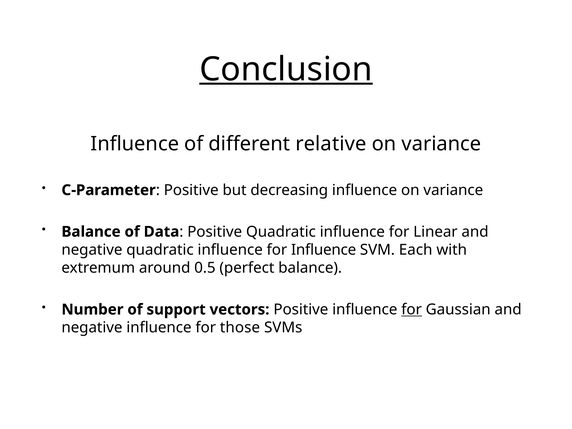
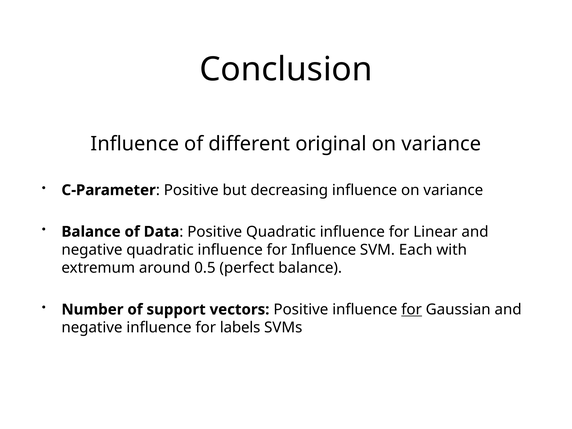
Conclusion underline: present -> none (286, 69)
relative: relative -> original (331, 144)
those: those -> labels (240, 328)
